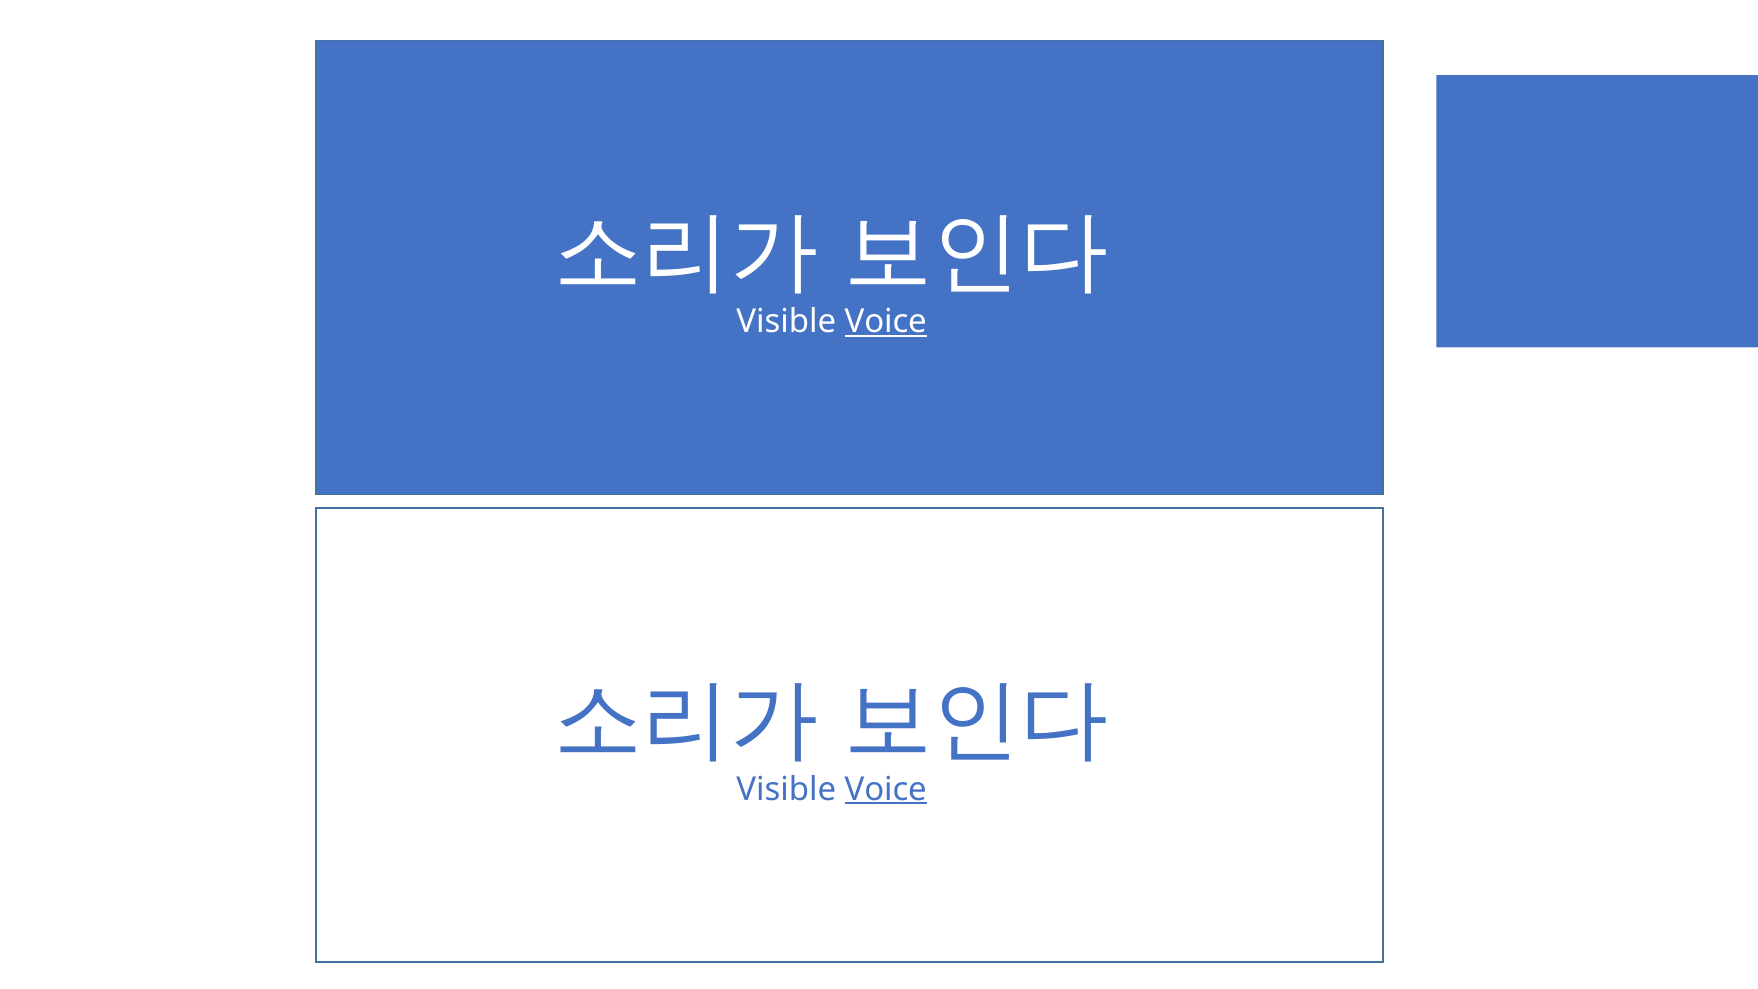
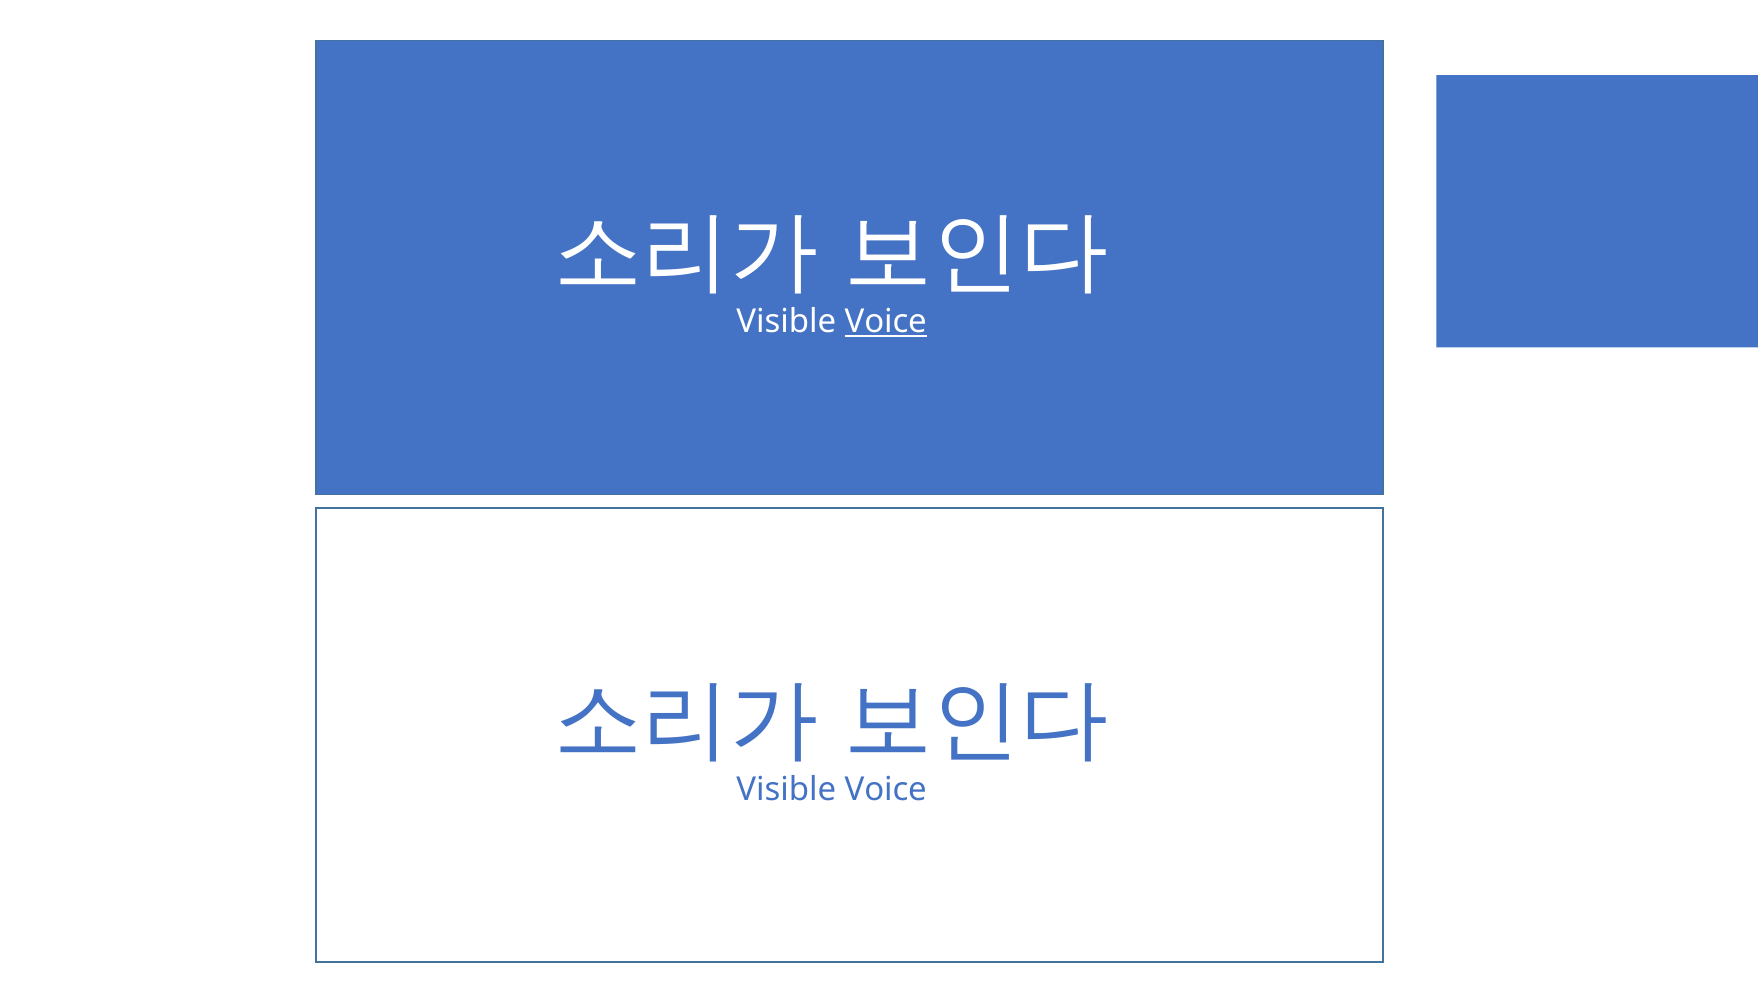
Voice underline: present -> none (886, 789)
